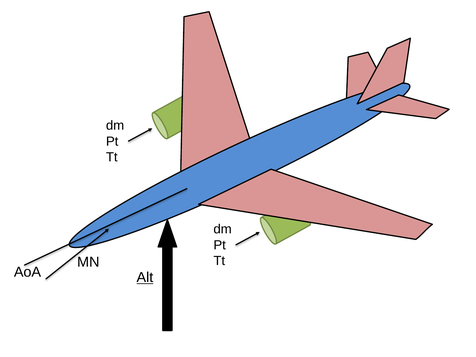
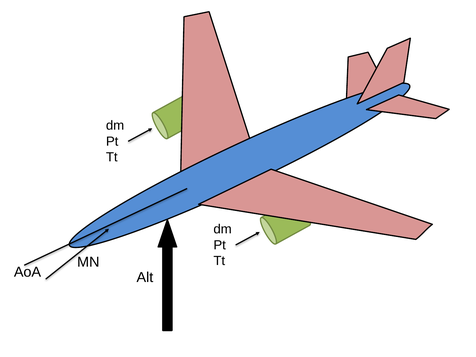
Alt underline: present -> none (145, 277)
